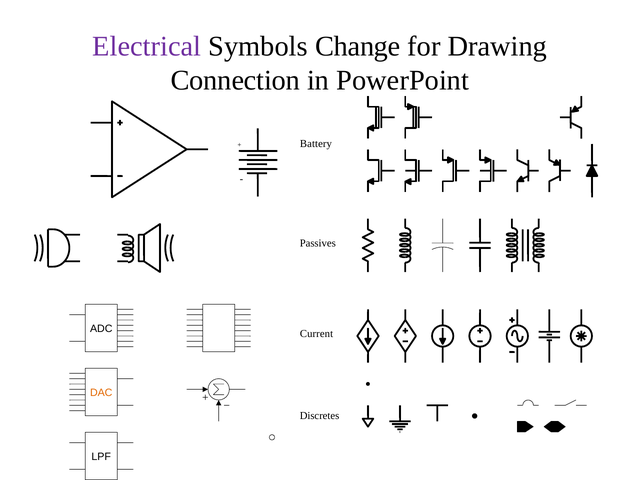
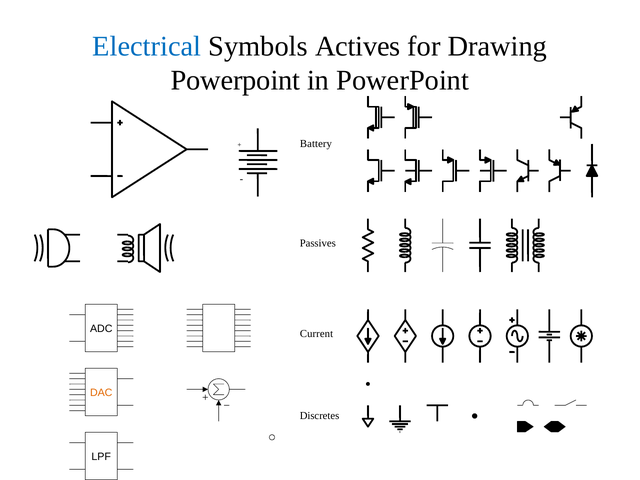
Electrical colour: purple -> blue (147, 46)
Change: Change -> Actives (358, 46)
Connection: Connection -> Powerpoint (235, 80)
